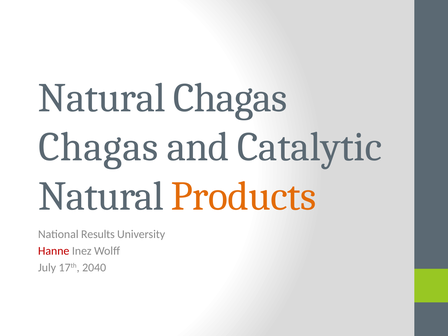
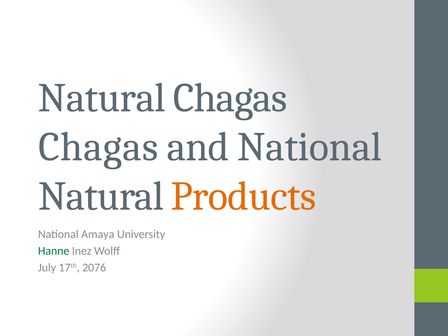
and Catalytic: Catalytic -> National (310, 147)
Results: Results -> Amaya (98, 234)
Hanne colour: red -> green (54, 251)
2040: 2040 -> 2076 (94, 267)
